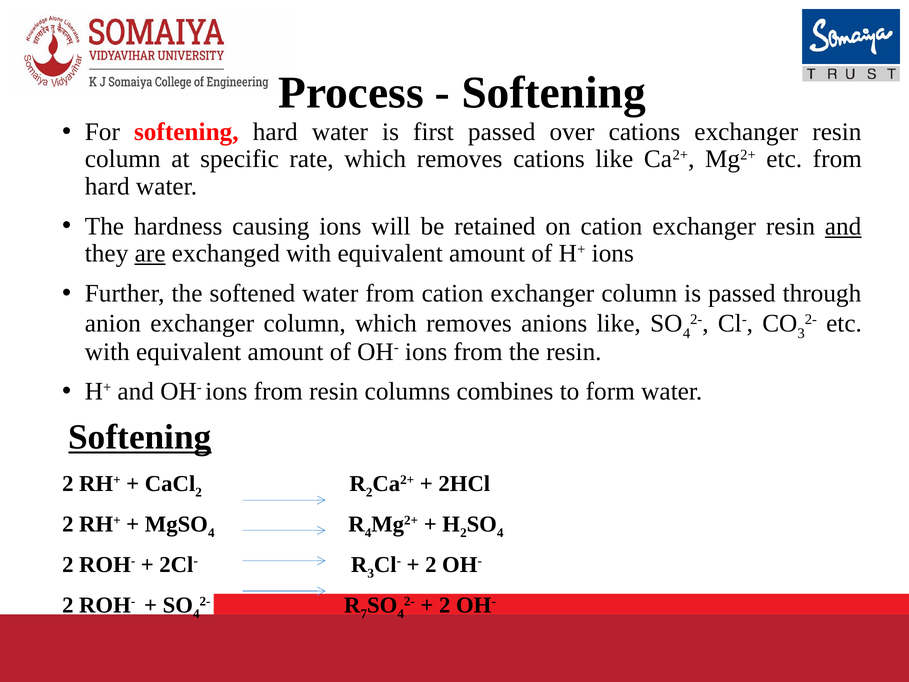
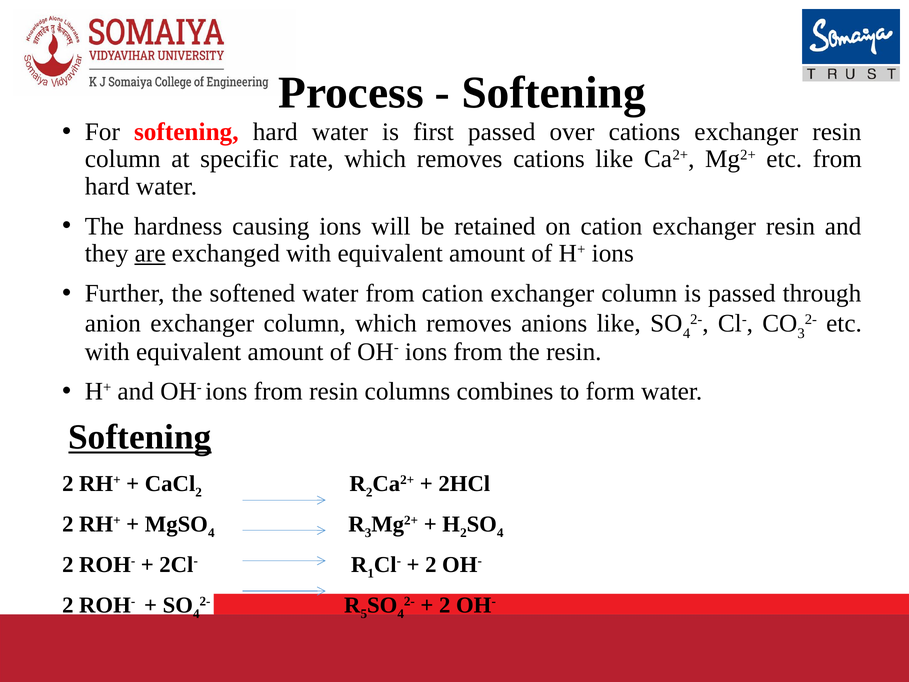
and underline: present -> none (843, 226)
4: 4 -> 3 (368, 533)
3: 3 -> 1 (371, 573)
7: 7 -> 5 (364, 614)
